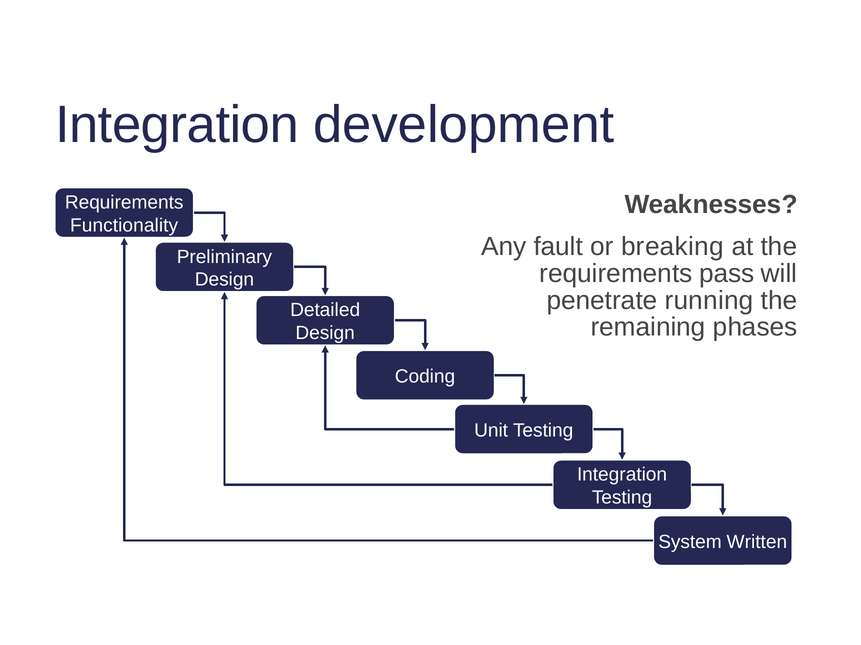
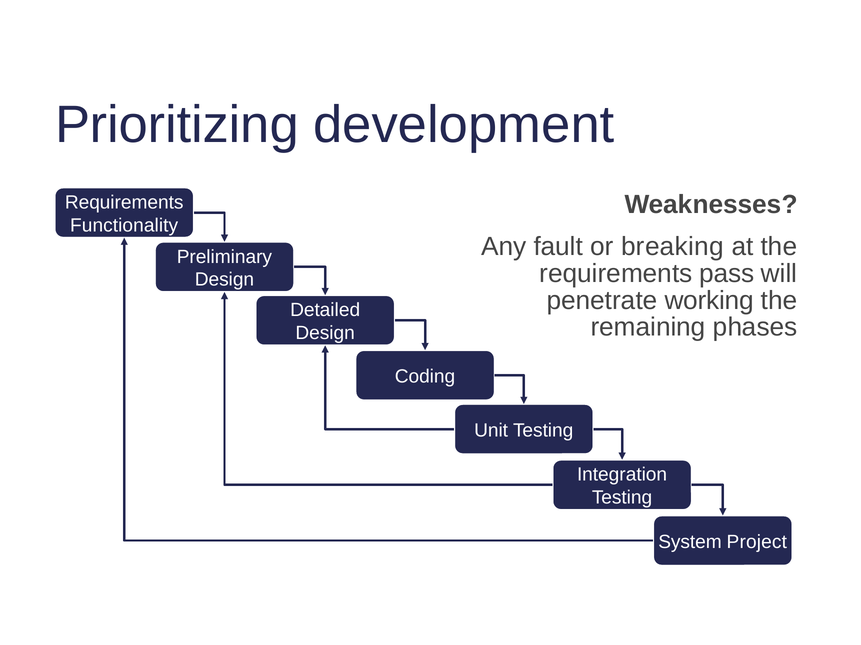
Integration: Integration -> Prioritizing (177, 125)
running: running -> working (709, 301)
Written: Written -> Project (757, 542)
